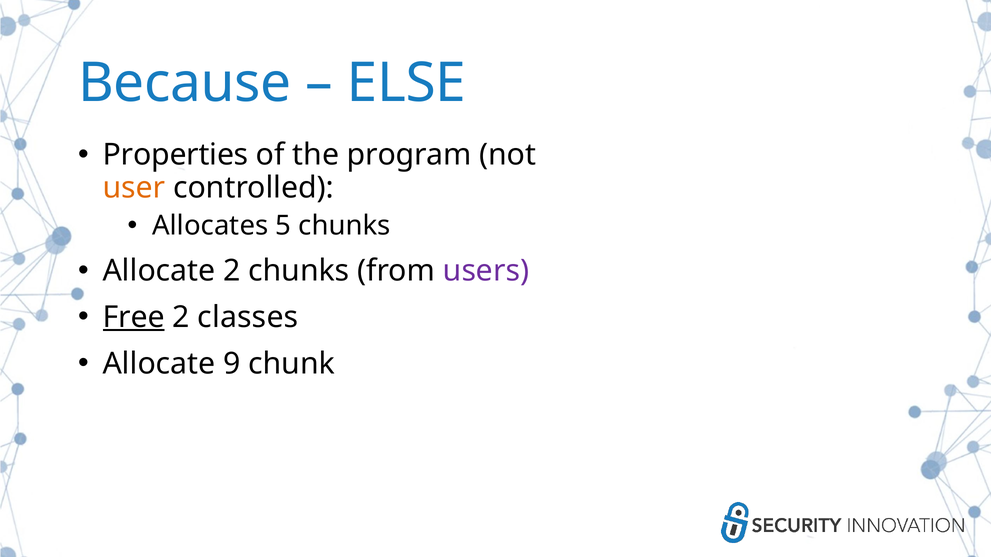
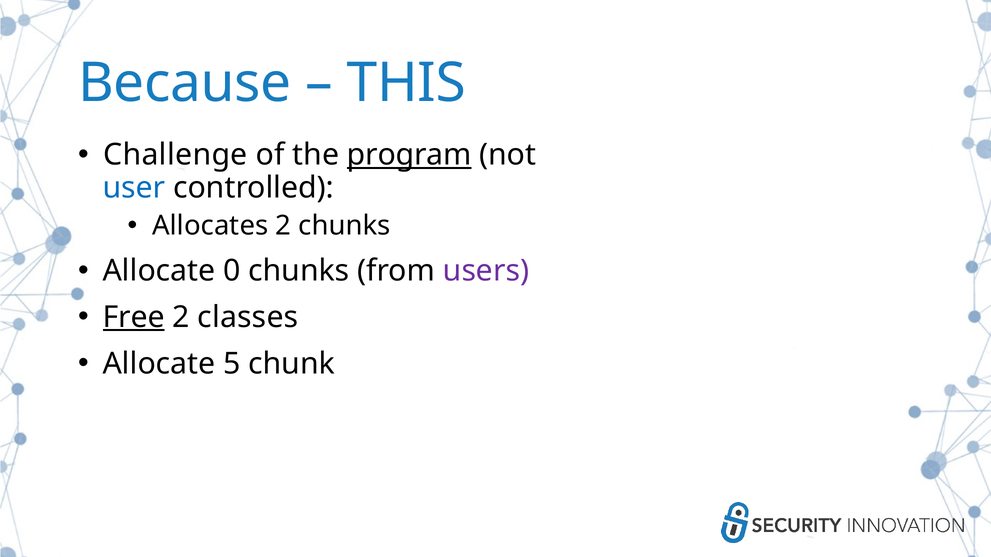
ELSE: ELSE -> THIS (406, 83)
Properties: Properties -> Challenge (175, 155)
program underline: none -> present (409, 155)
user colour: orange -> blue (134, 188)
Allocates 5: 5 -> 2 (283, 226)
Allocate 2: 2 -> 0 (232, 271)
9: 9 -> 5 (232, 364)
